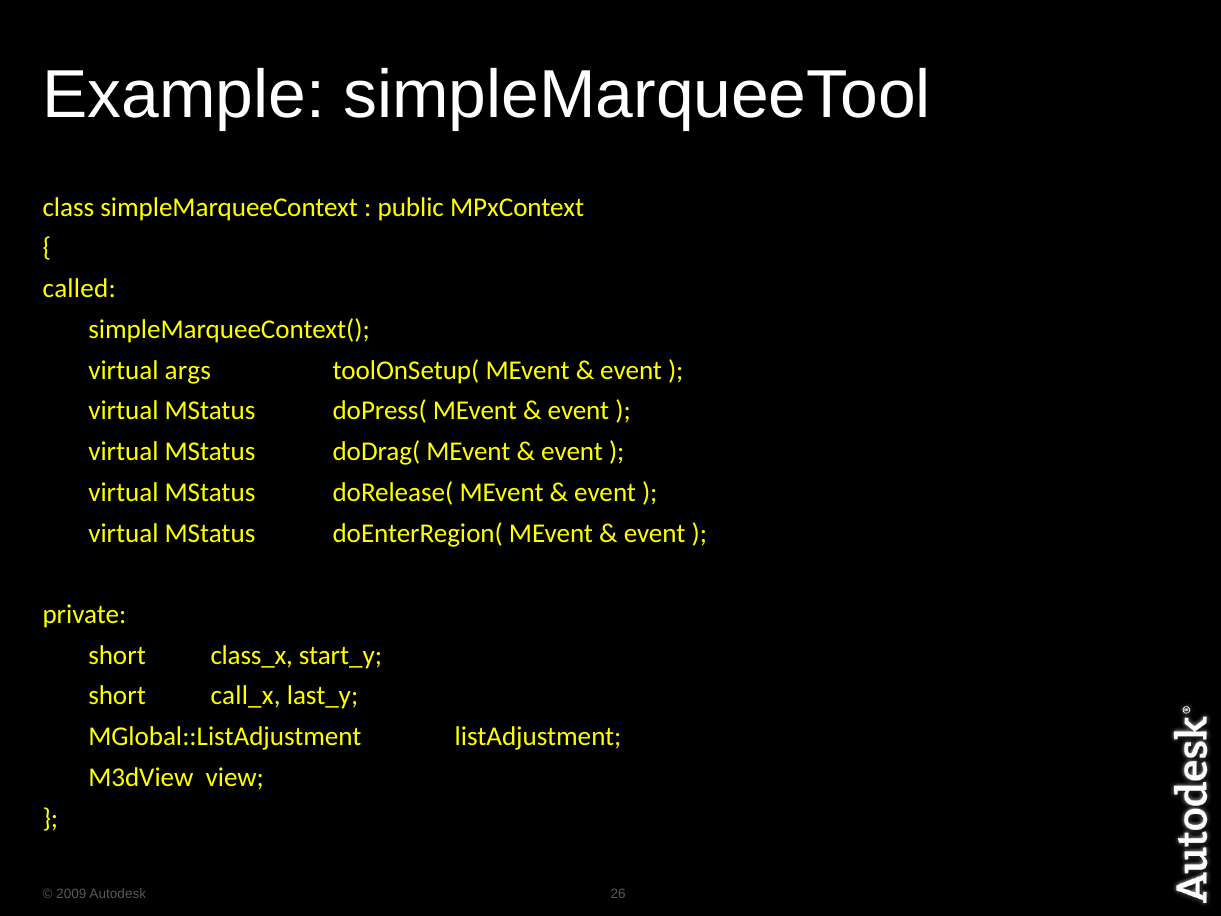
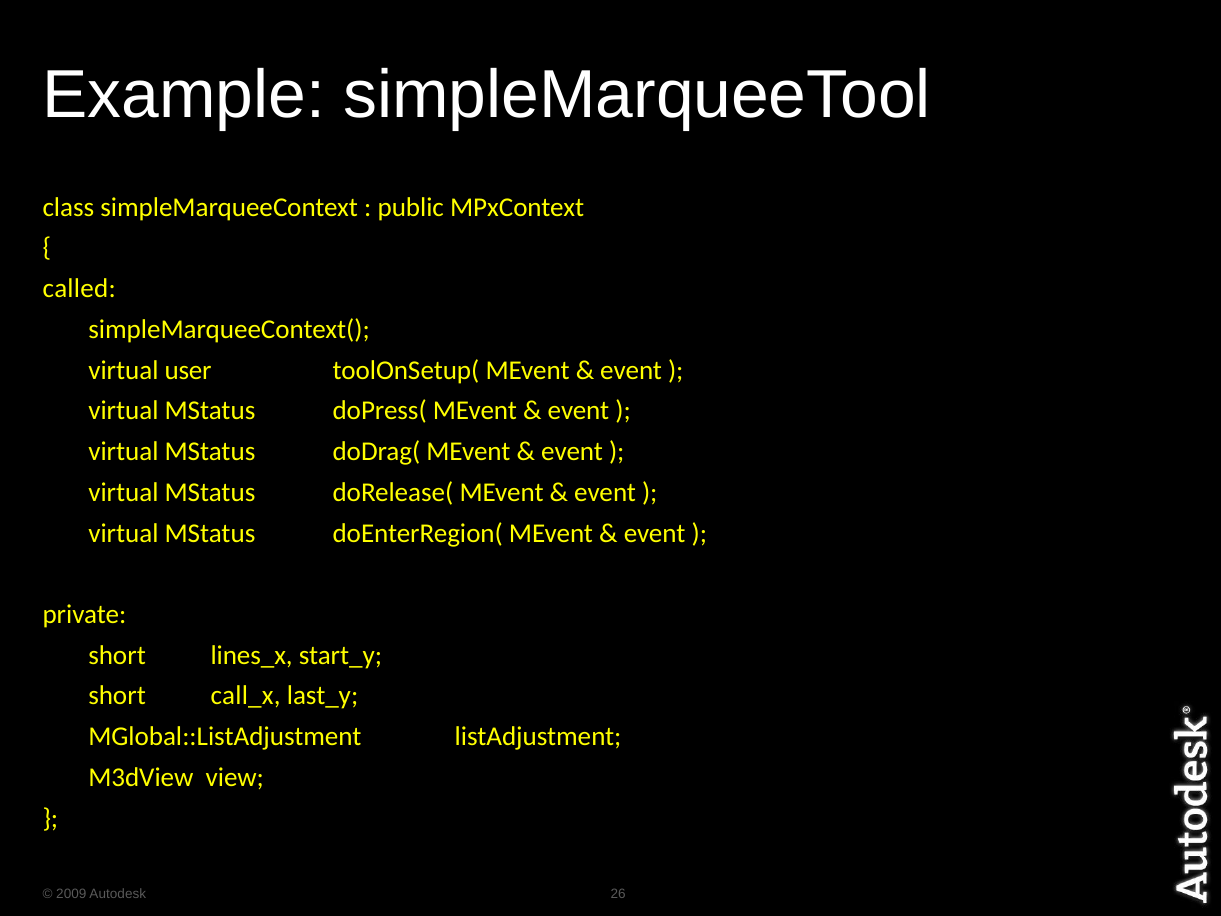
args: args -> user (188, 370)
class_x: class_x -> lines_x (252, 655)
